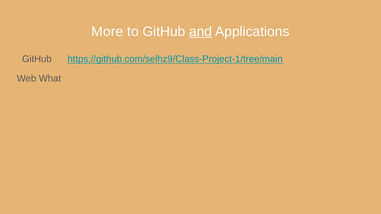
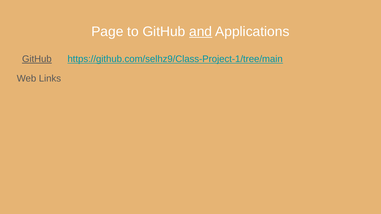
More: More -> Page (107, 32)
GitHub underline: none -> present (37, 59)
What: What -> Links (50, 79)
